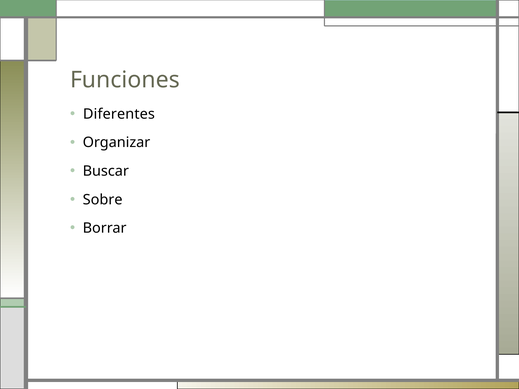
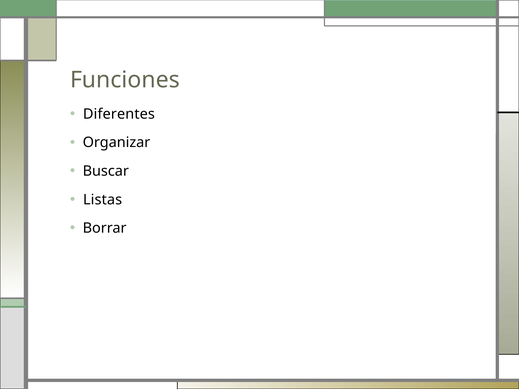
Sobre: Sobre -> Listas (103, 200)
